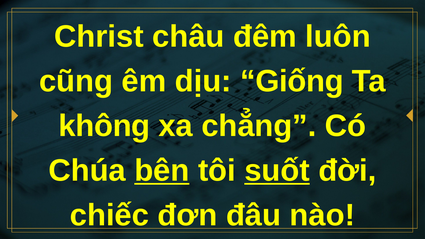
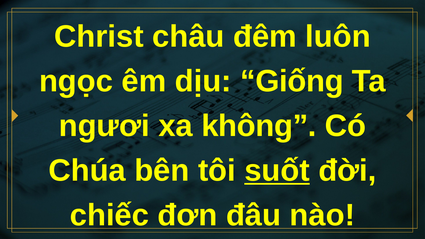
cũng: cũng -> ngọc (76, 81)
không: không -> ngươi (104, 126)
chẳng: chẳng -> không (259, 126)
bên underline: present -> none (162, 171)
